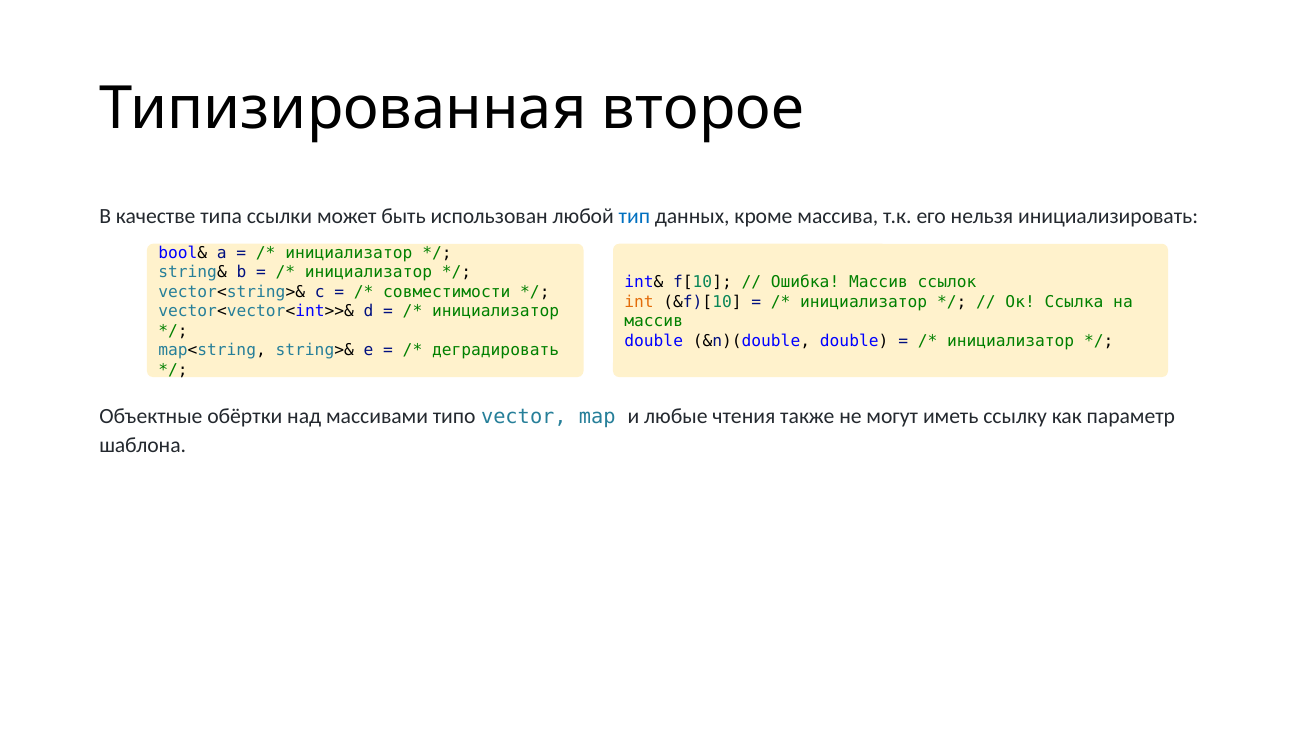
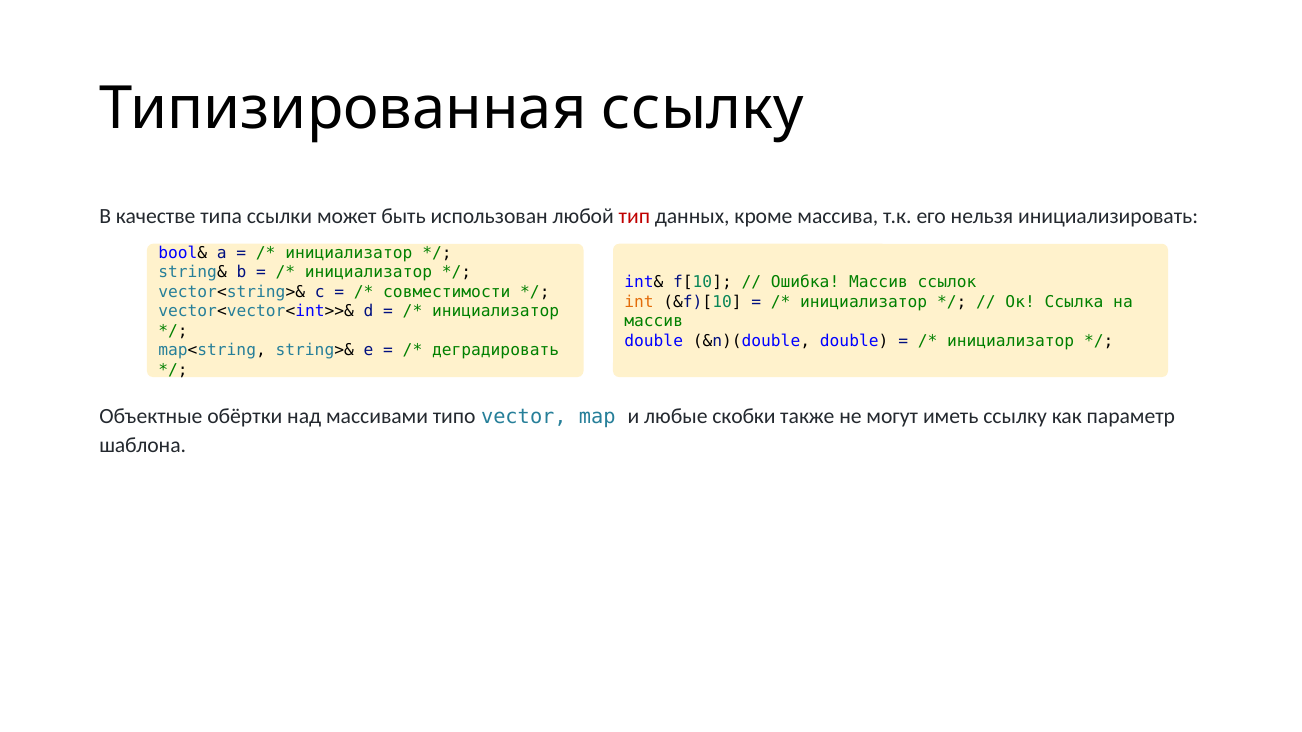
Типизированная второе: второе -> ссылку (703, 109)
тип colour: blue -> red (634, 217)
чтения: чтения -> скобки (744, 417)
